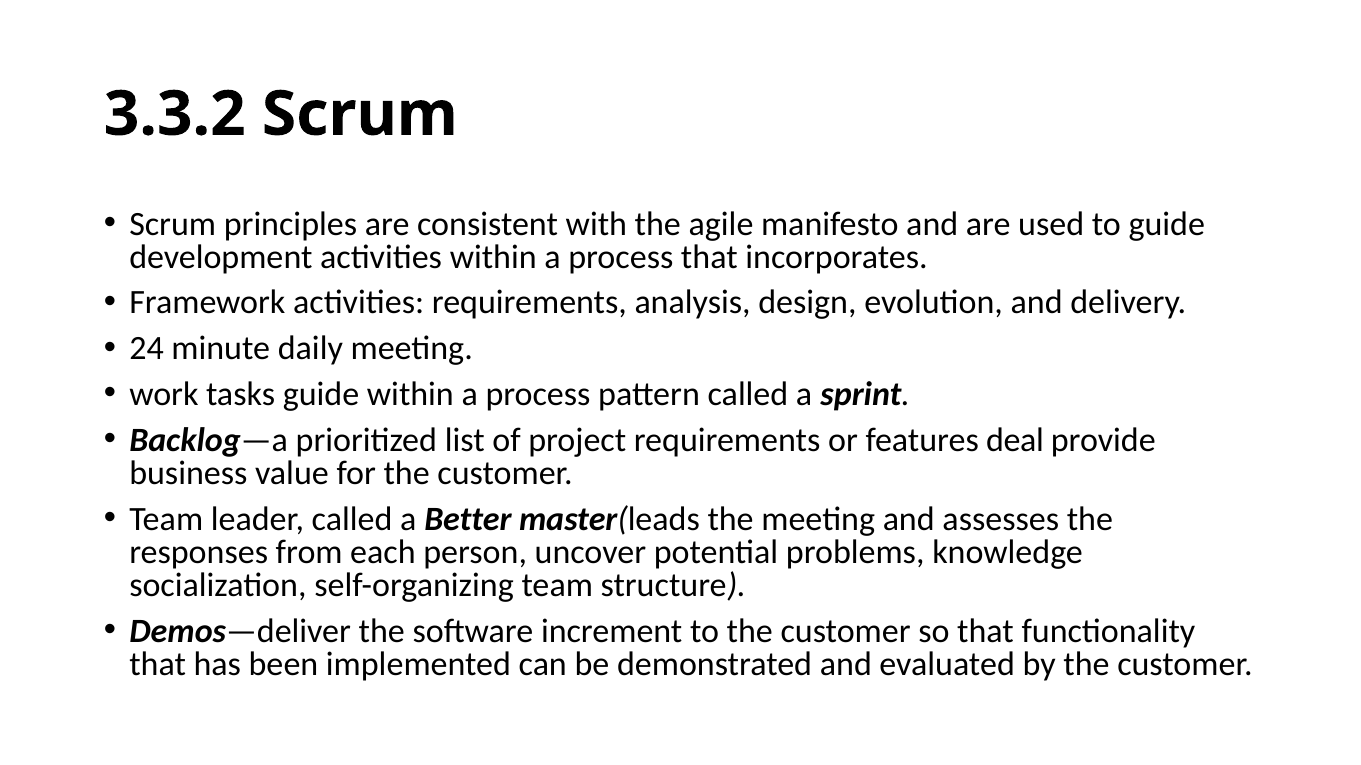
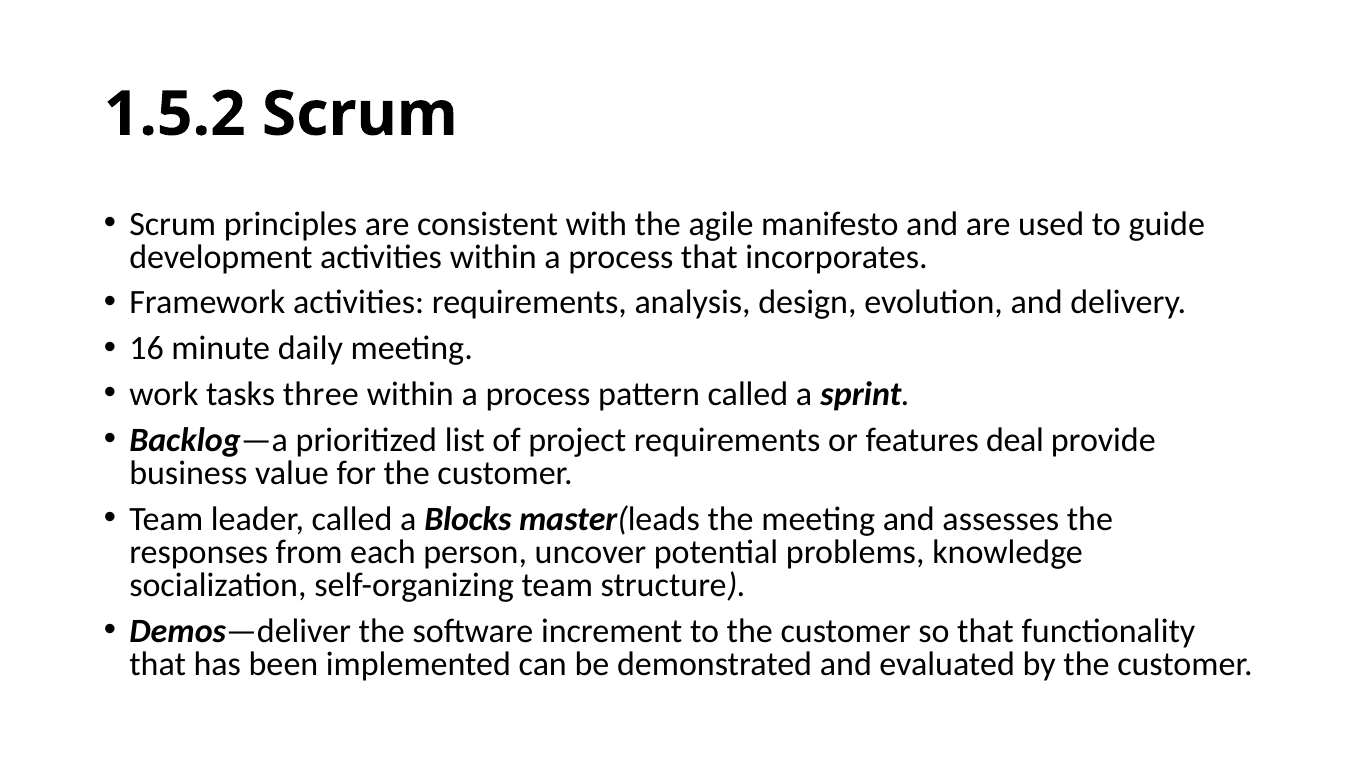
3.3.2: 3.3.2 -> 1.5.2 (175, 114)
24: 24 -> 16 (147, 349)
tasks guide: guide -> three (321, 395)
Better: Better -> Blocks (468, 519)
